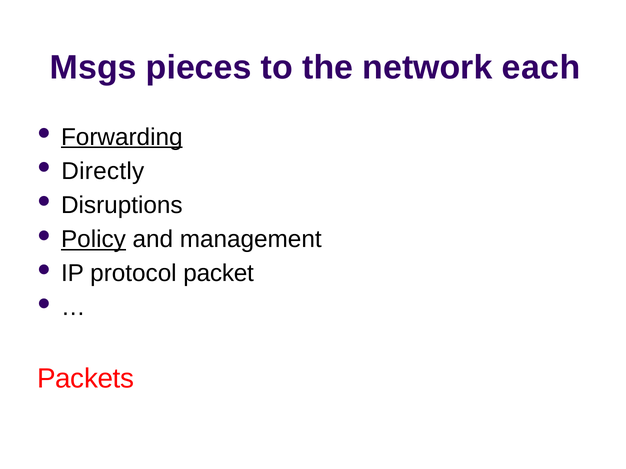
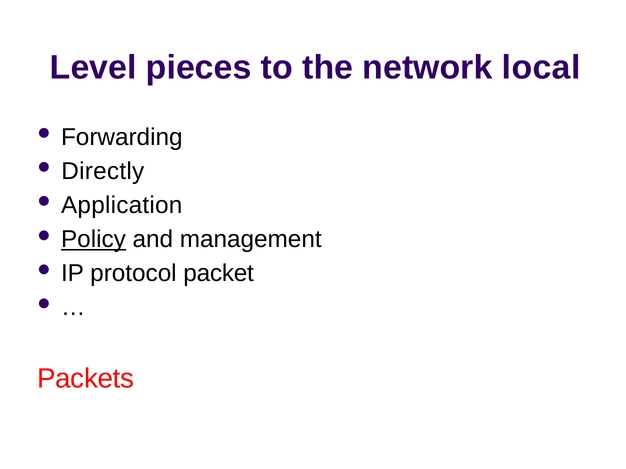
Msgs: Msgs -> Level (93, 68)
each: each -> local (541, 68)
Forwarding underline: present -> none (122, 137)
Disruptions: Disruptions -> Application (122, 205)
